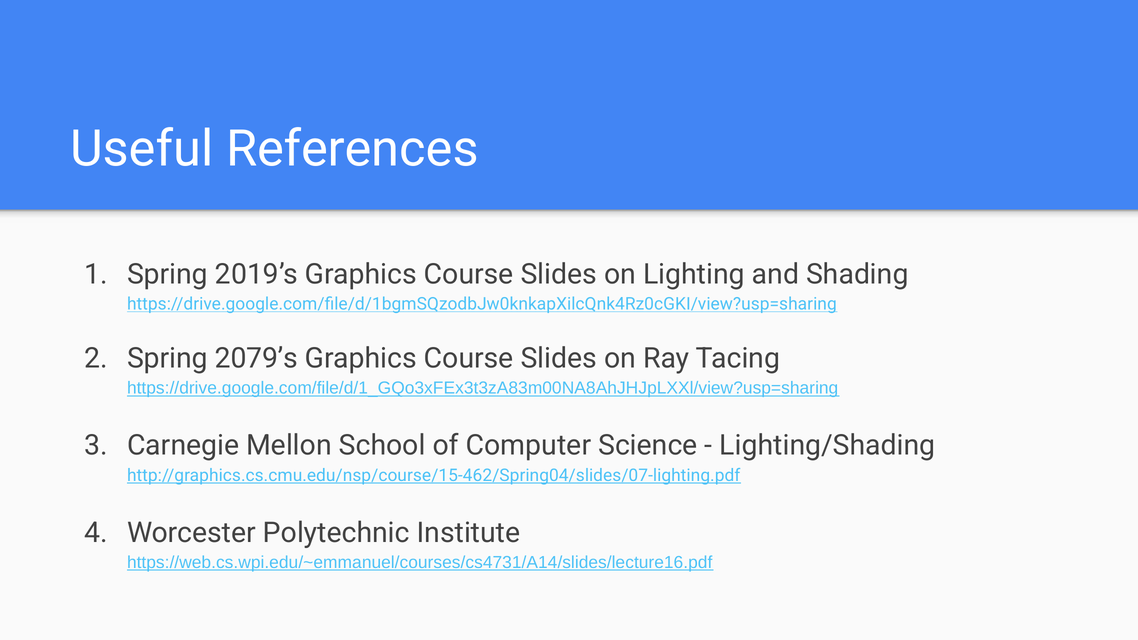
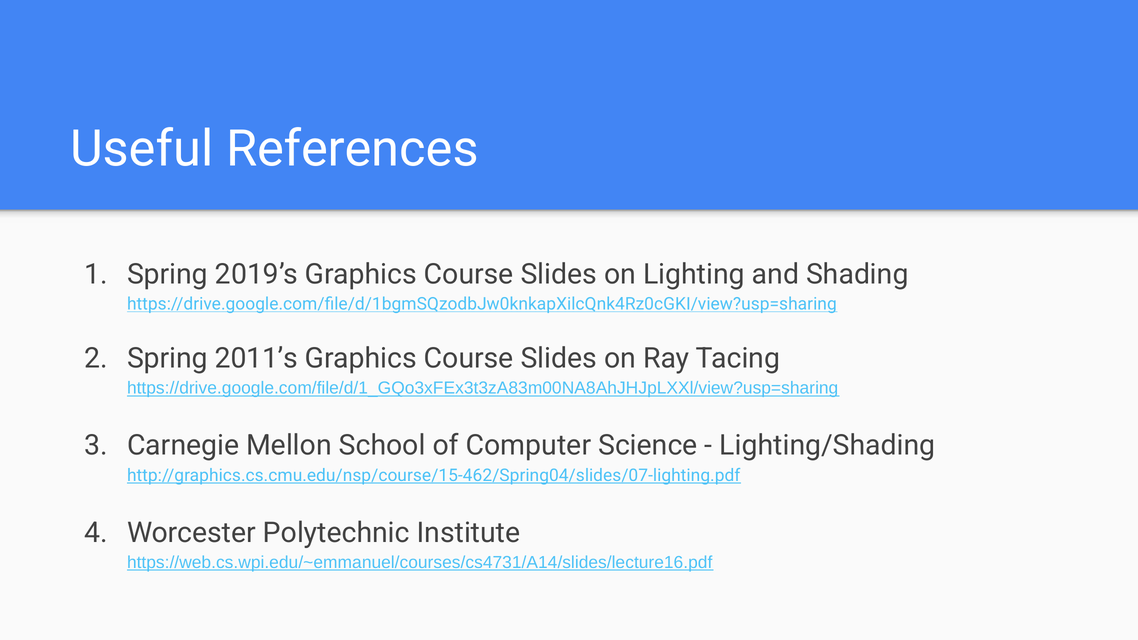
2079’s: 2079’s -> 2011’s (256, 358)
